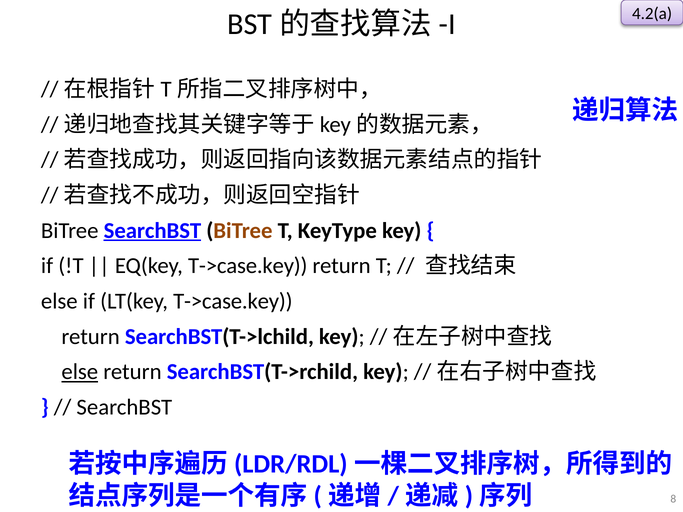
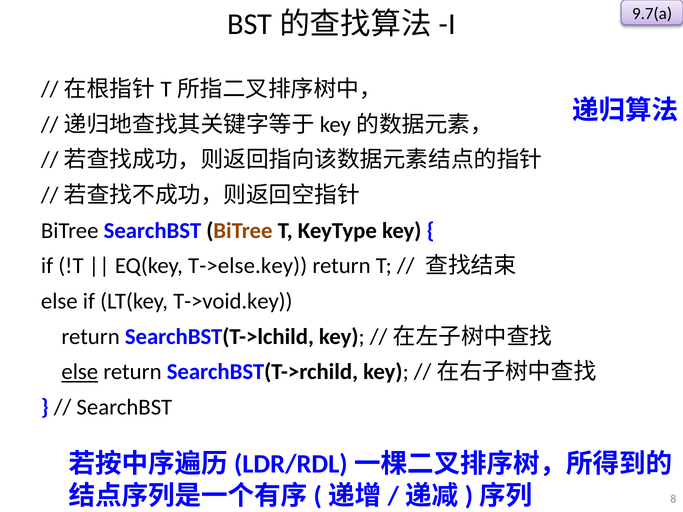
4.2(a: 4.2(a -> 9.7(a (652, 14)
SearchBST underline: present -> none (152, 231)
EQ(key T->case.key: T->case.key -> T->else.key (248, 266)
LT(key T->case.key: T->case.key -> T->void.key (233, 301)
